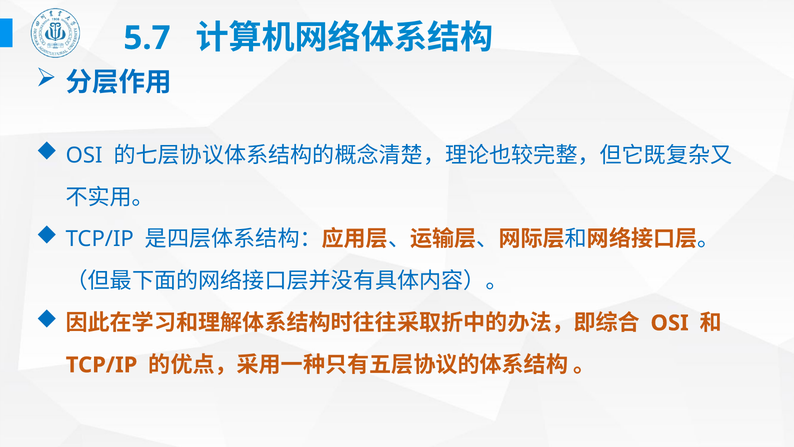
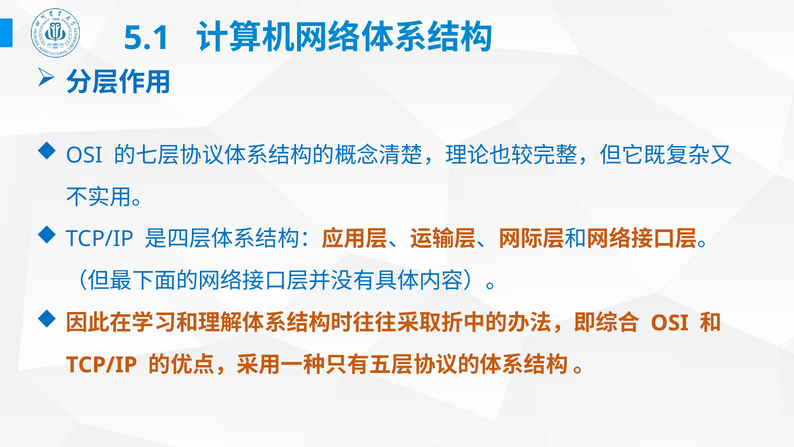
5.7: 5.7 -> 5.1 (147, 38)
